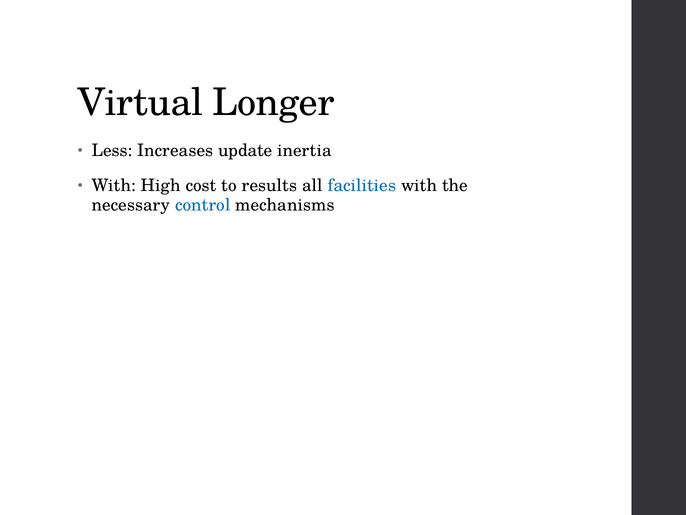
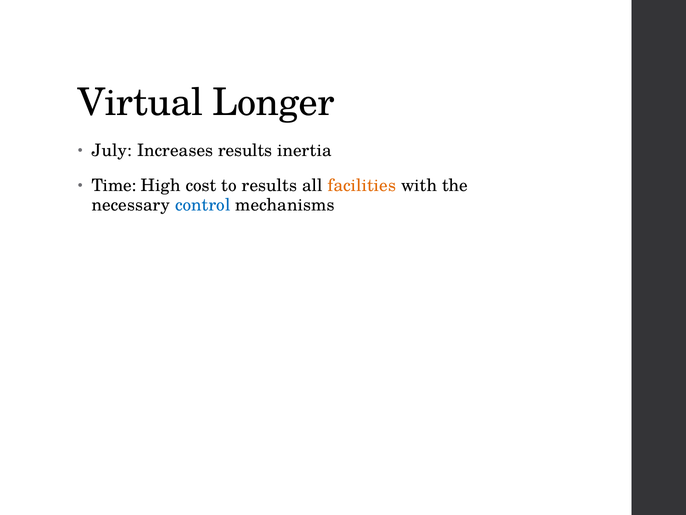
Less: Less -> July (112, 151)
Increases update: update -> results (245, 151)
With: With -> Time (114, 185)
facilities colour: blue -> orange (362, 185)
